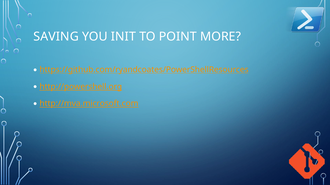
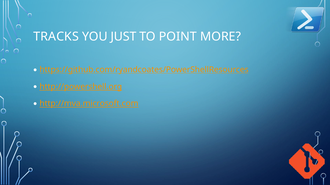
SAVING: SAVING -> TRACKS (56, 37)
INIT: INIT -> JUST (124, 37)
